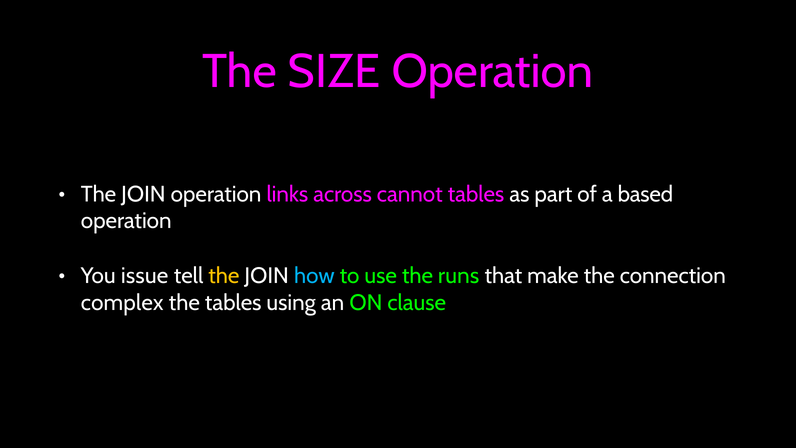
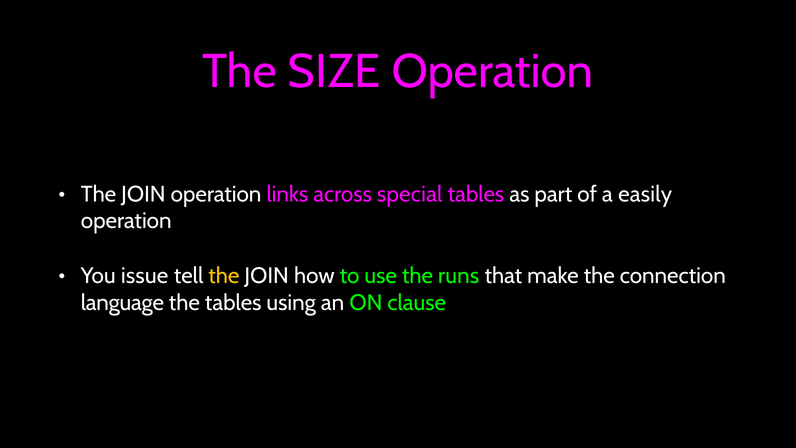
cannot: cannot -> special (410, 194)
based: based -> easily (645, 194)
how colour: light blue -> white (314, 276)
complex: complex -> language (122, 303)
